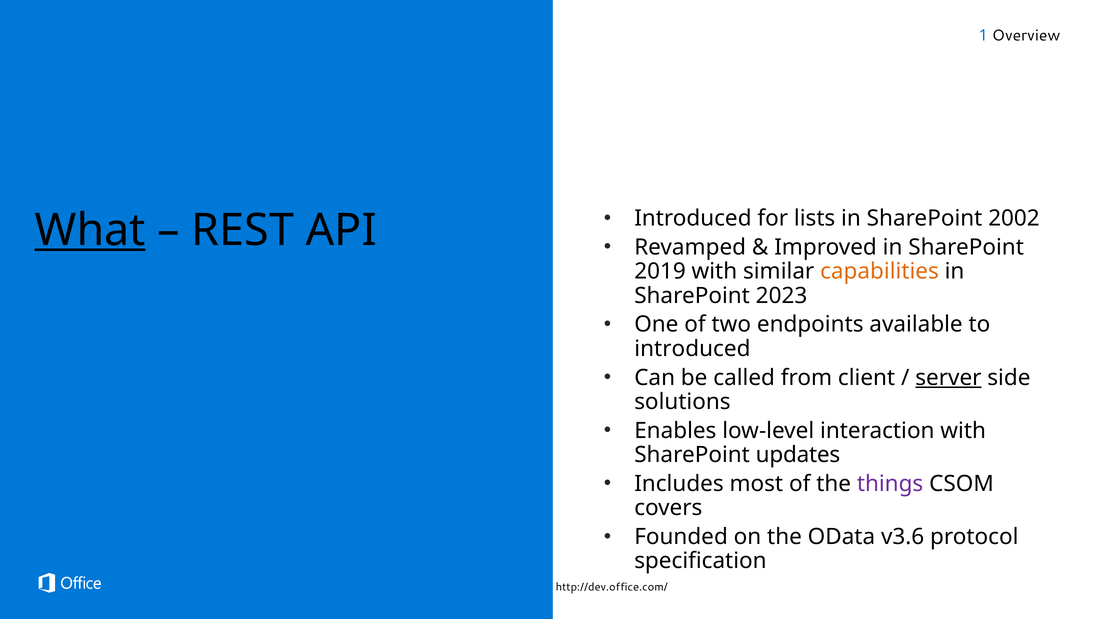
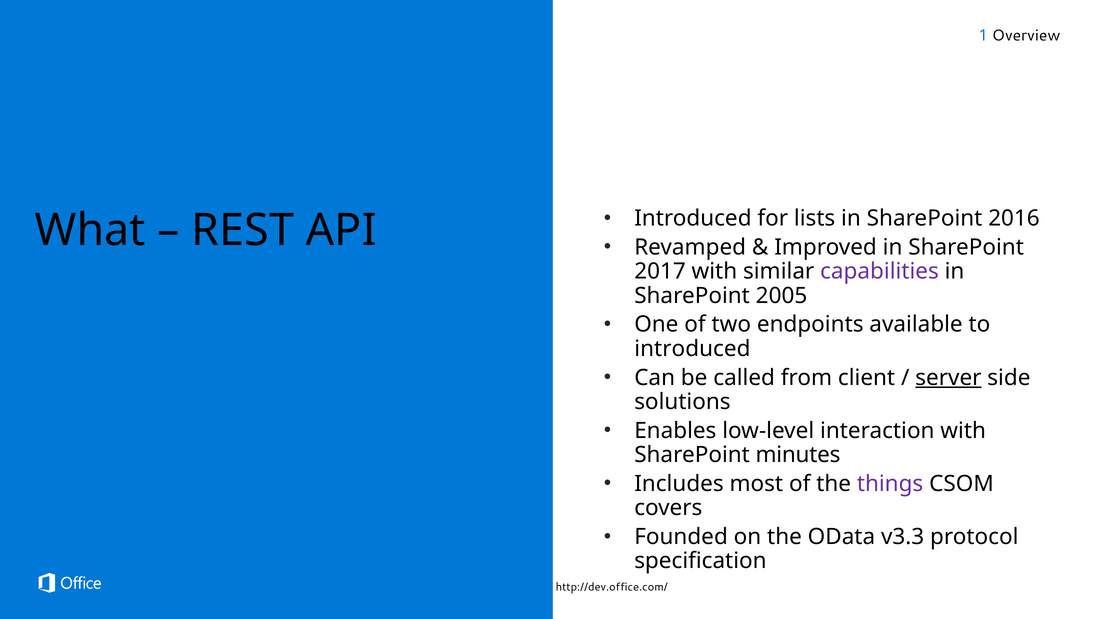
What underline: present -> none (90, 231)
2002: 2002 -> 2016 (1014, 219)
2019: 2019 -> 2017 (660, 272)
capabilities colour: orange -> purple (879, 272)
2023: 2023 -> 2005 (782, 296)
updates: updates -> minutes (798, 455)
v3.6: v3.6 -> v3.3 (903, 537)
